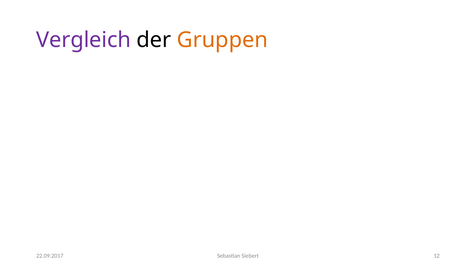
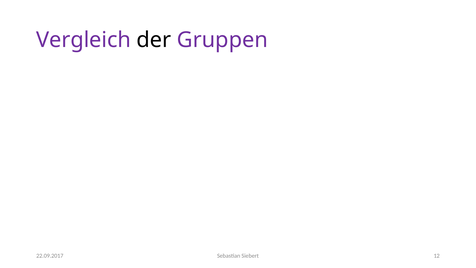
Gruppen colour: orange -> purple (222, 40)
